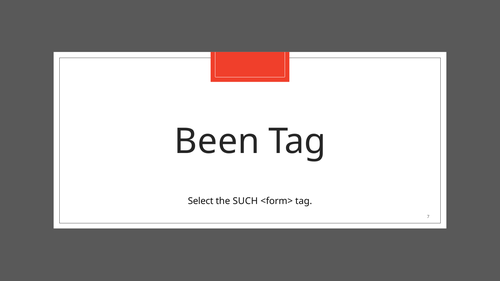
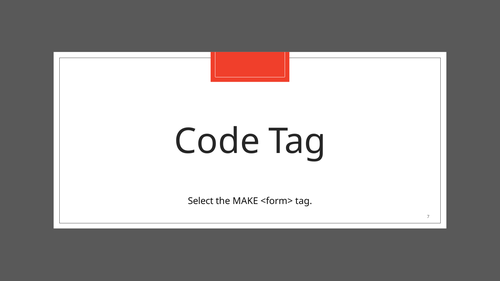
Been: Been -> Code (217, 142)
SUCH: SUCH -> MAKE (245, 201)
